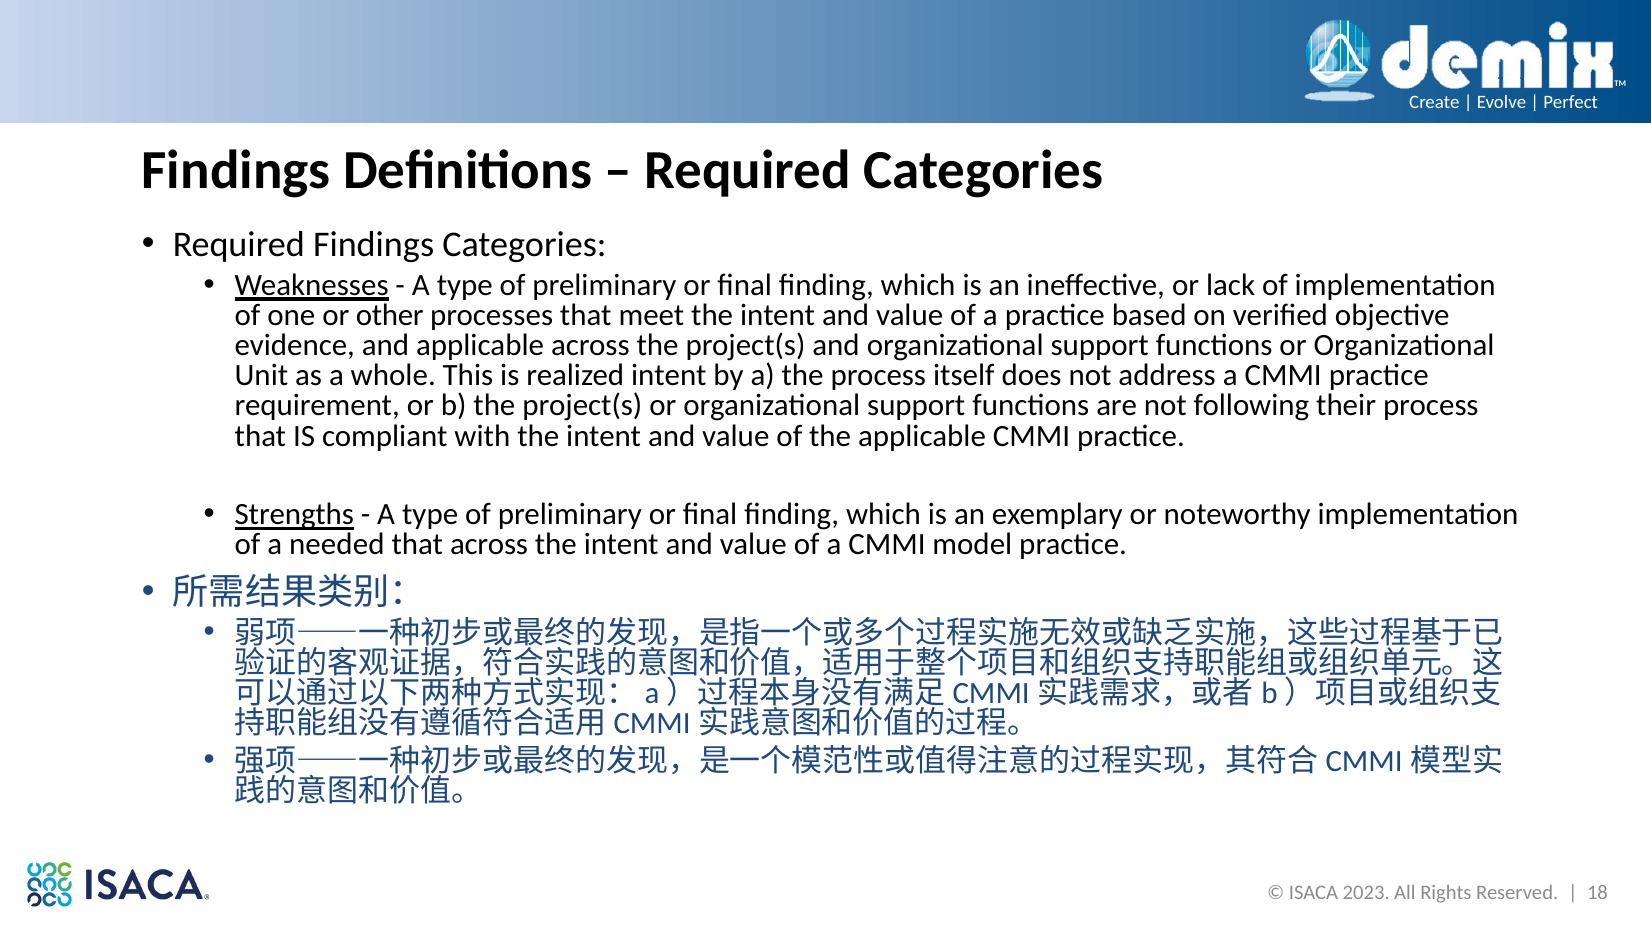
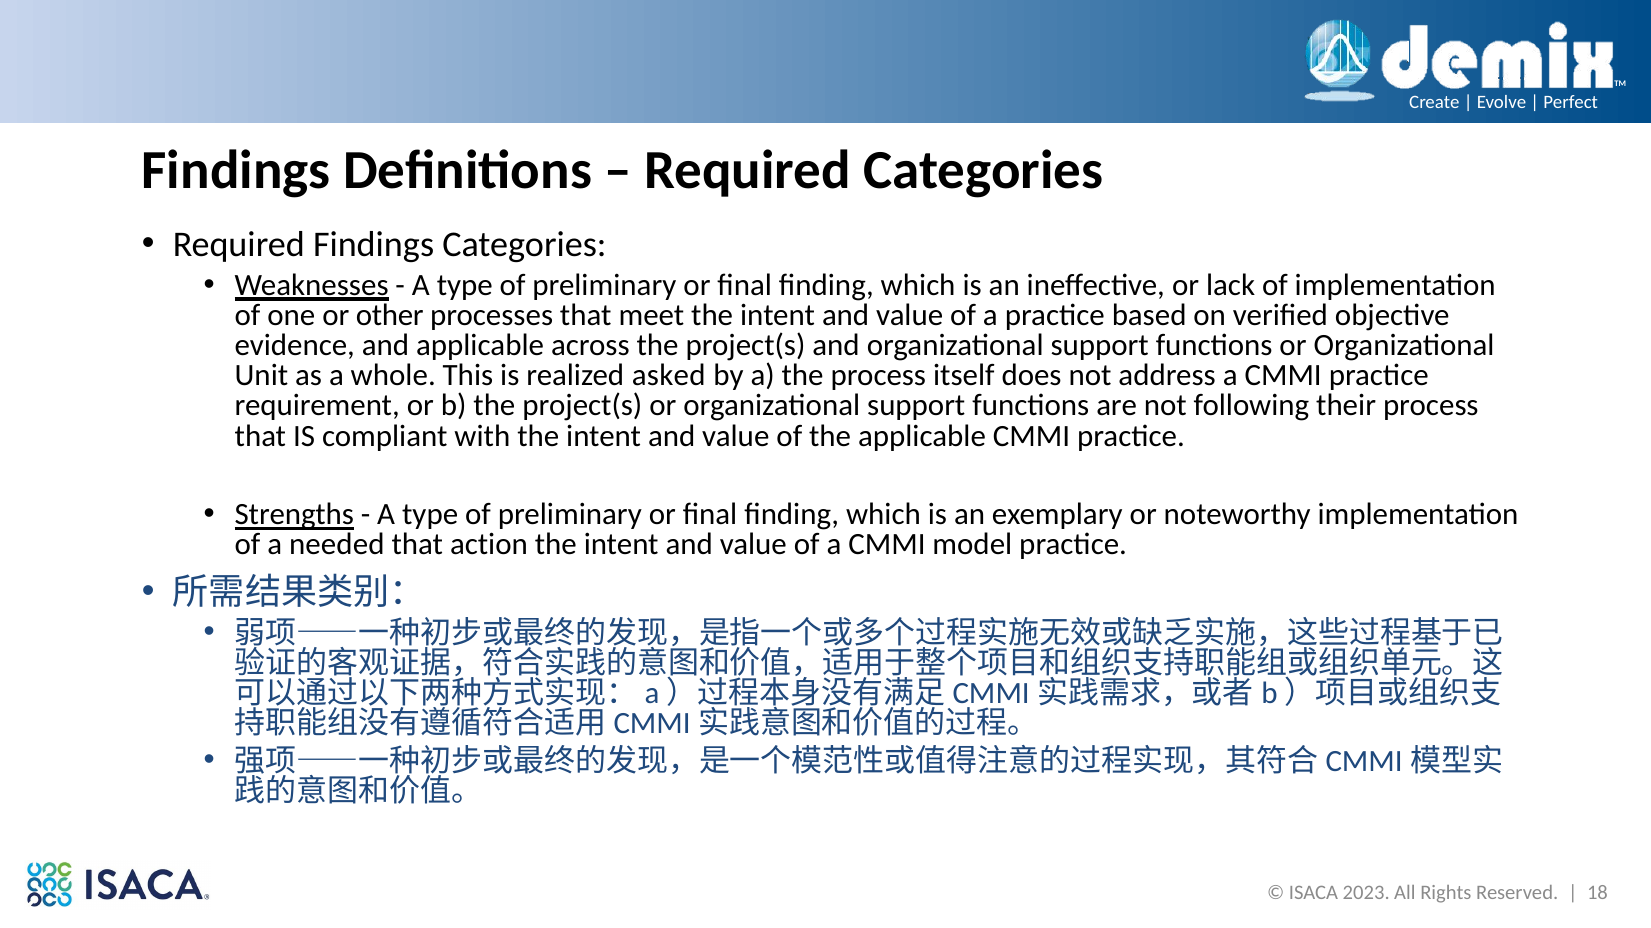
realized intent: intent -> asked (669, 376)
that across: across -> action (489, 545)
